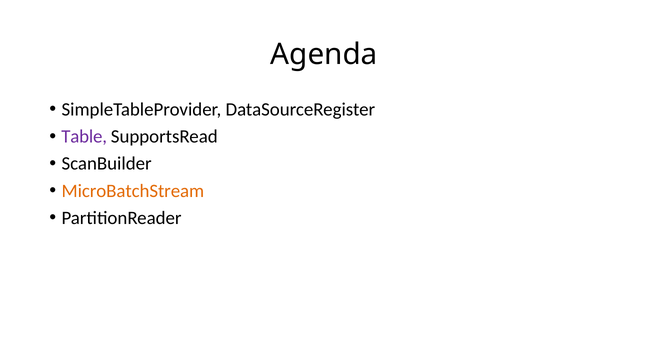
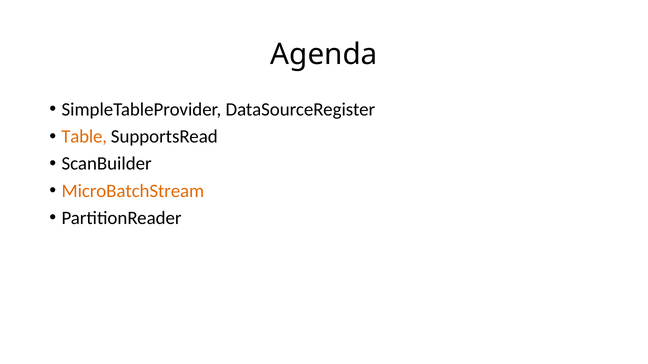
Table colour: purple -> orange (84, 137)
